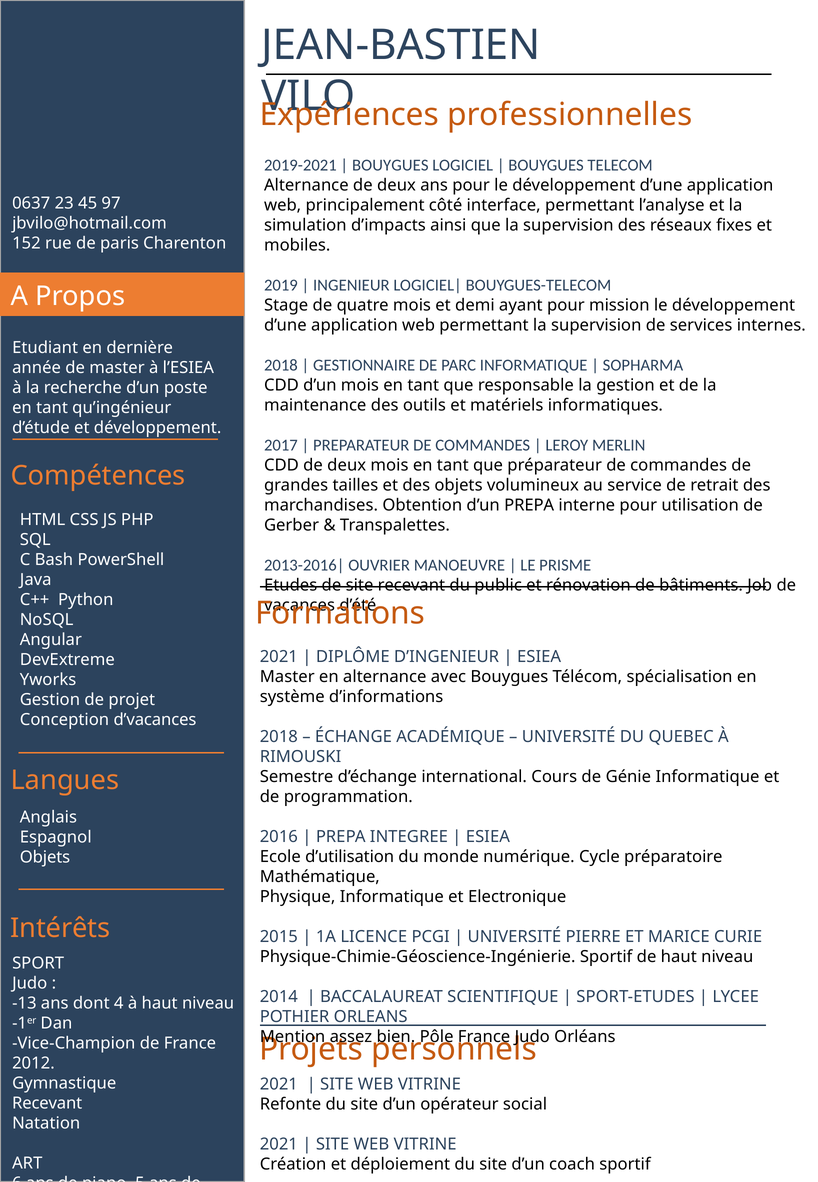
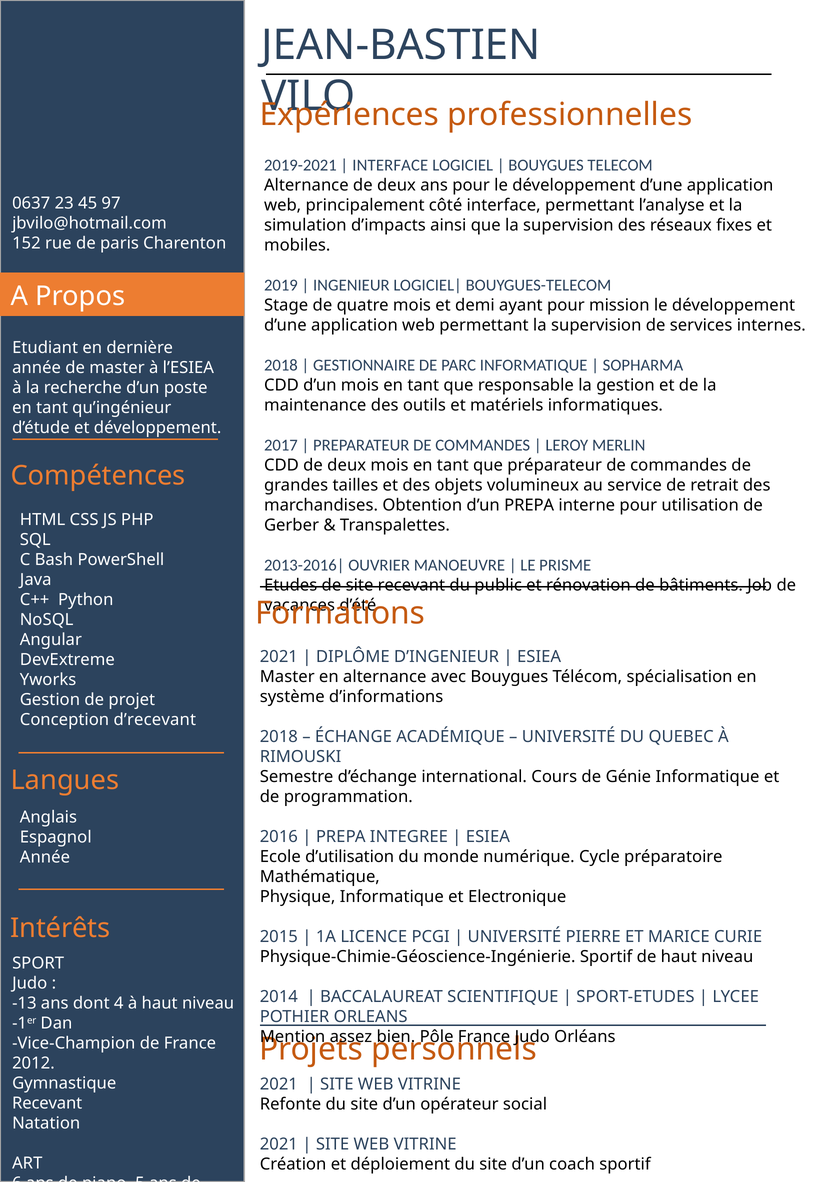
BOUYGUES: BOUYGUES -> INTERFACE (390, 165)
d’vacances: d’vacances -> d’recevant (155, 719)
Objets: Objets -> Année (45, 857)
